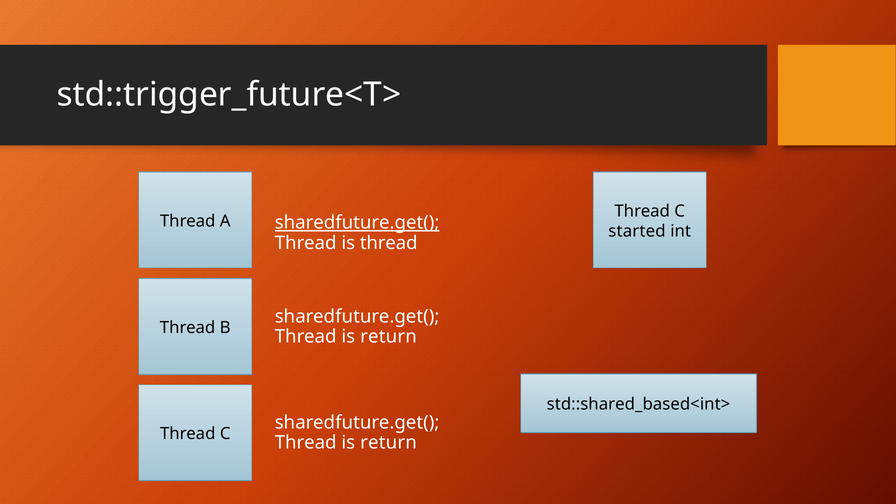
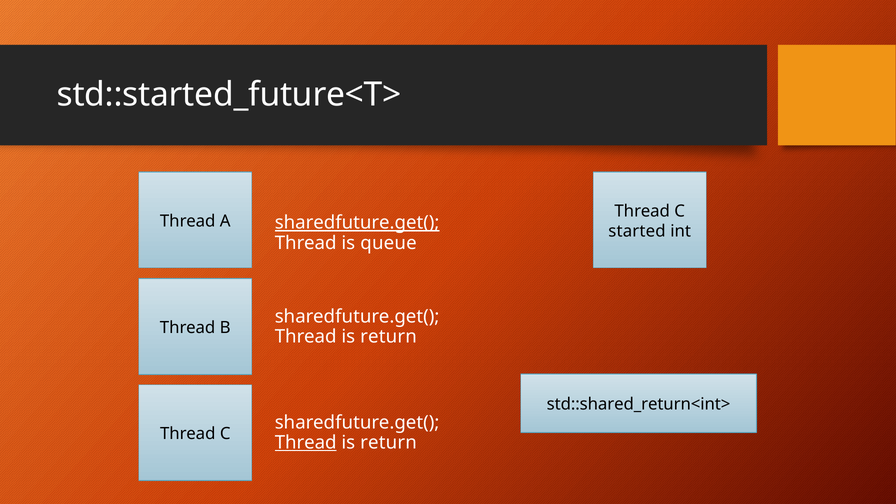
std::trigger_future<T>: std::trigger_future<T> -> std::started_future<T> (229, 95)
is thread: thread -> queue (389, 243)
std::shared_based<int>: std::shared_based<int> -> std::shared_return<int> (639, 404)
Thread underline: none -> present (306, 443)
